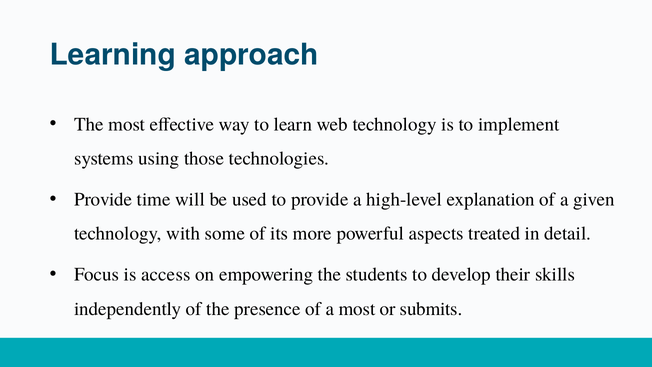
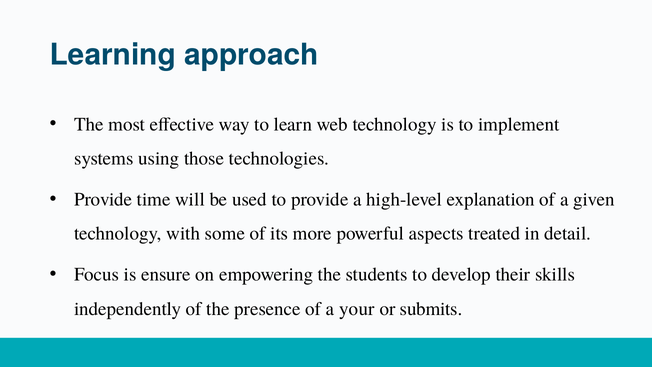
access: access -> ensure (166, 274)
a most: most -> your (357, 309)
